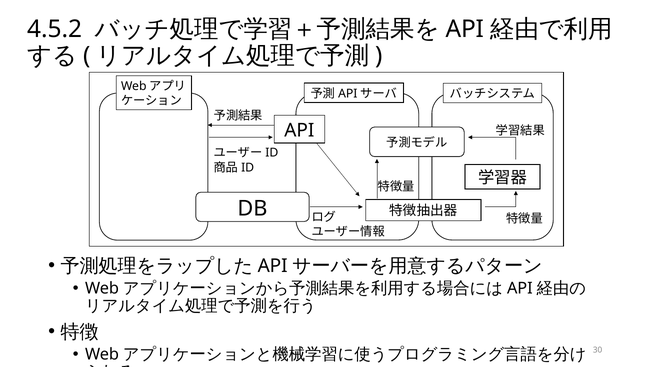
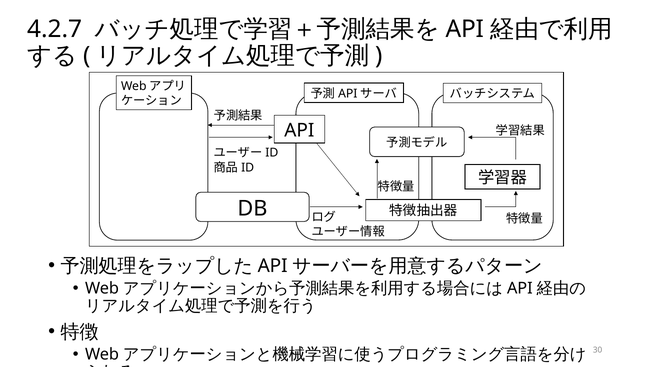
4.5.2: 4.5.2 -> 4.2.7 (55, 29)
